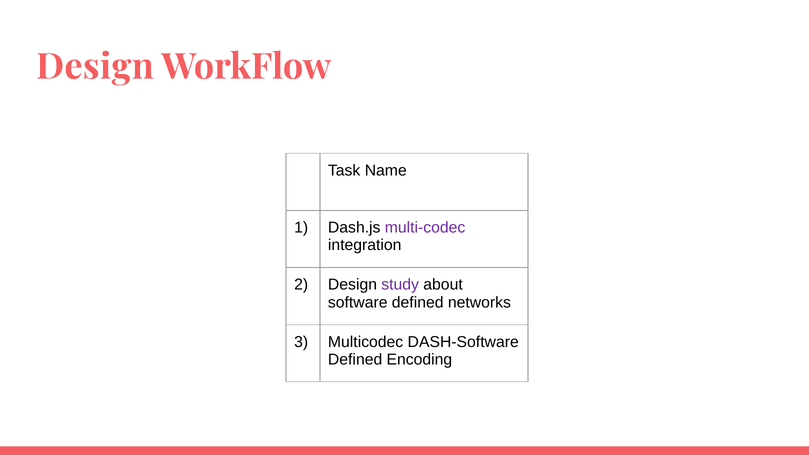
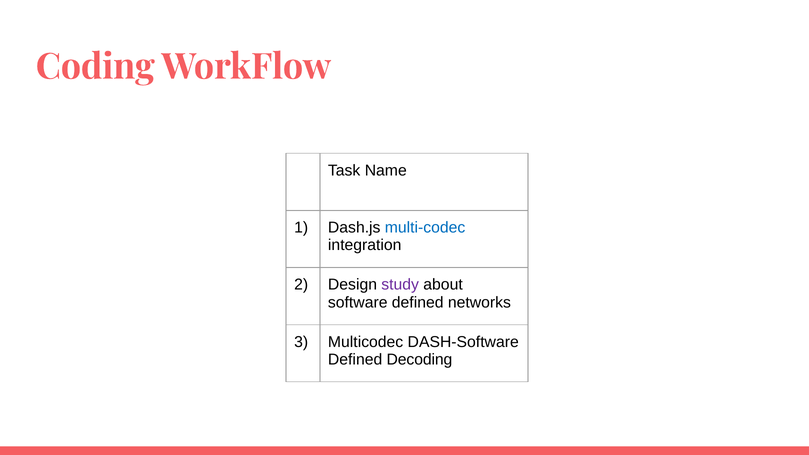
Design: Design -> Coding (95, 67)
multi-codec colour: purple -> blue (425, 228)
Encoding: Encoding -> Decoding (419, 360)
